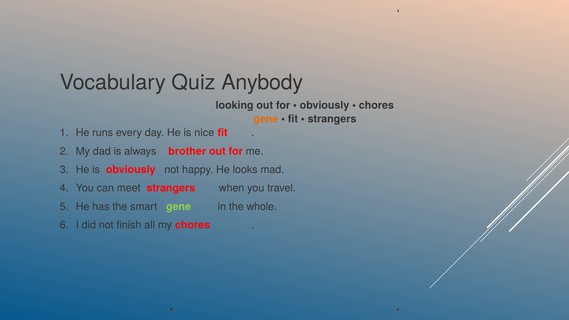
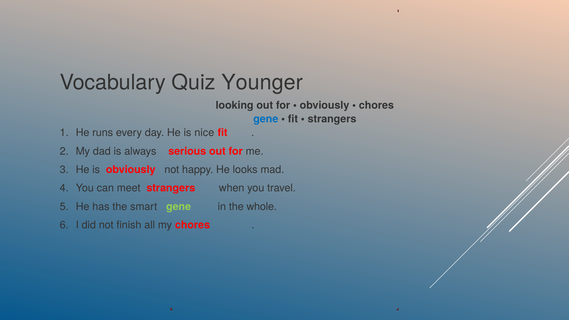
Anybody: Anybody -> Younger (262, 83)
gene colour: orange -> blue (266, 119)
brother: brother -> serious (187, 151)
